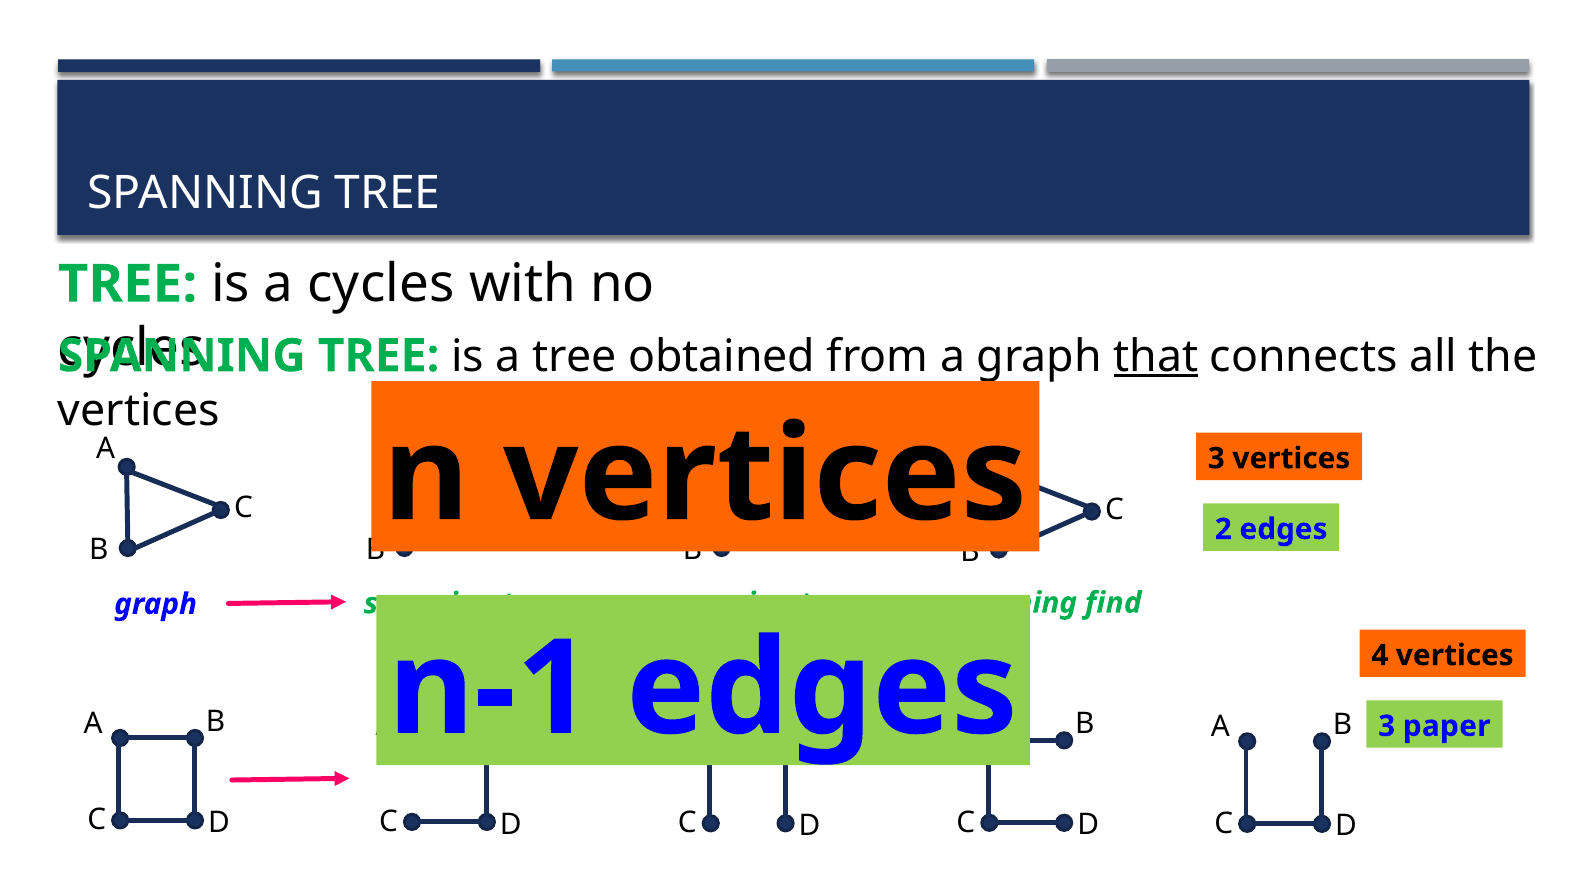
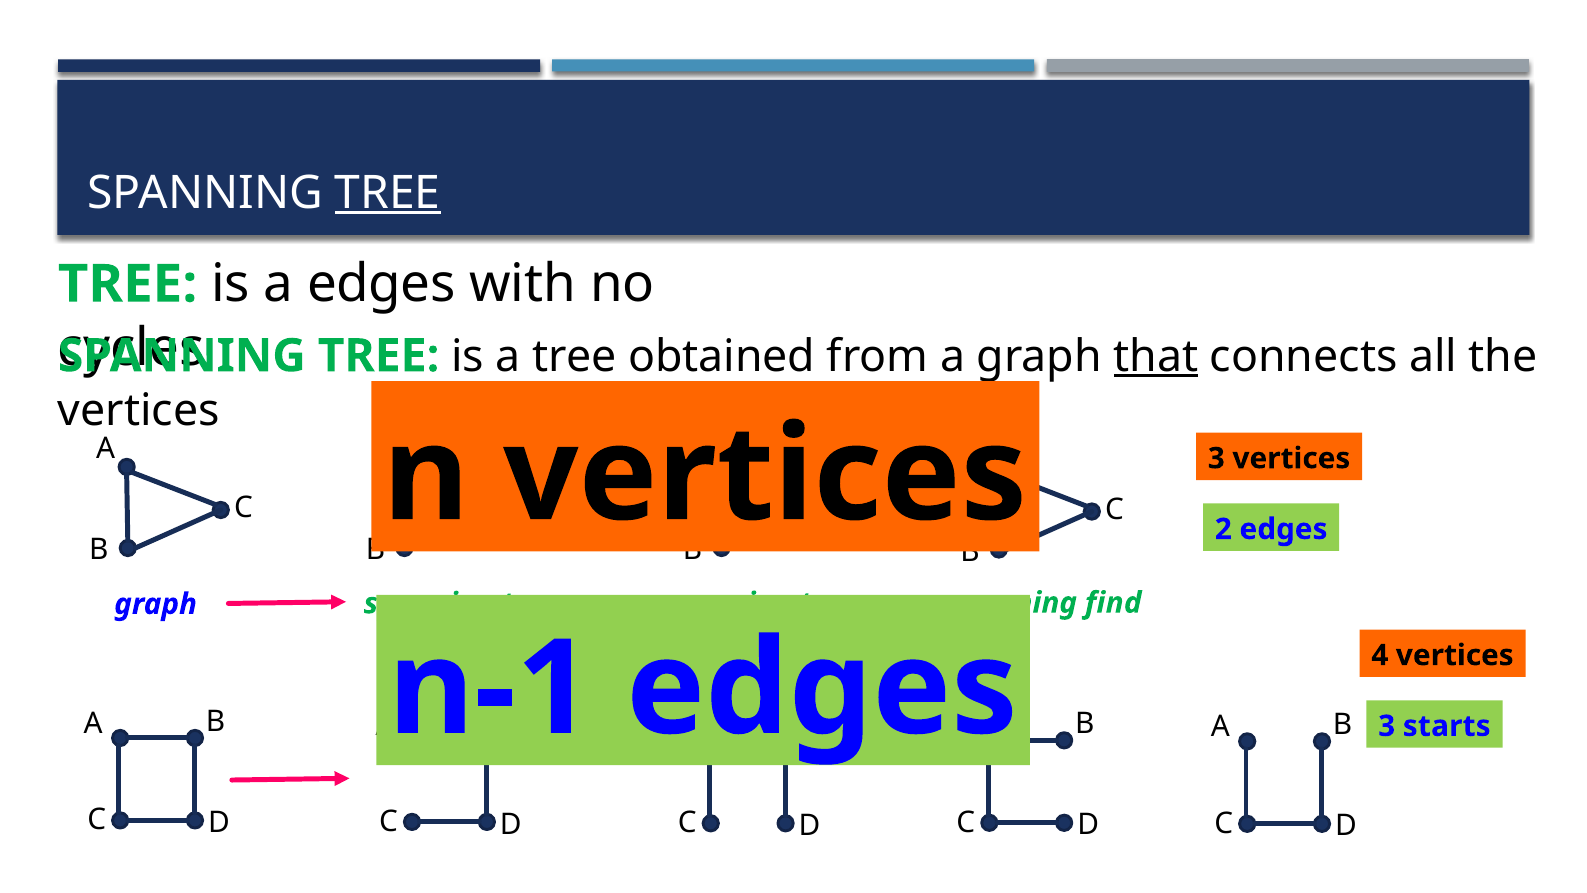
TREE underline: none -> present (388, 193)
a cycles: cycles -> edges (381, 284)
paper: paper -> starts (1447, 726)
